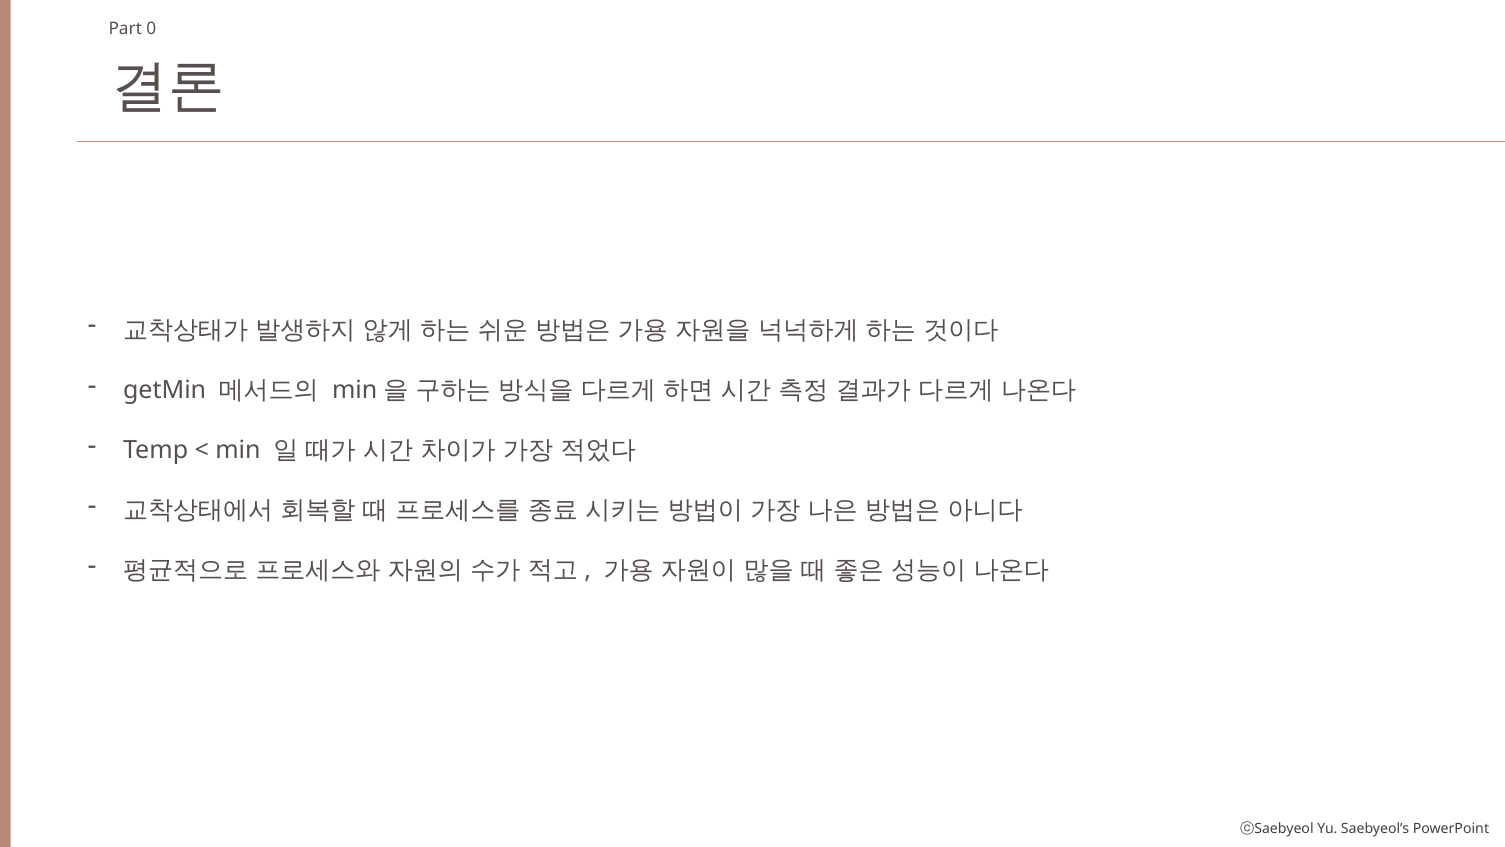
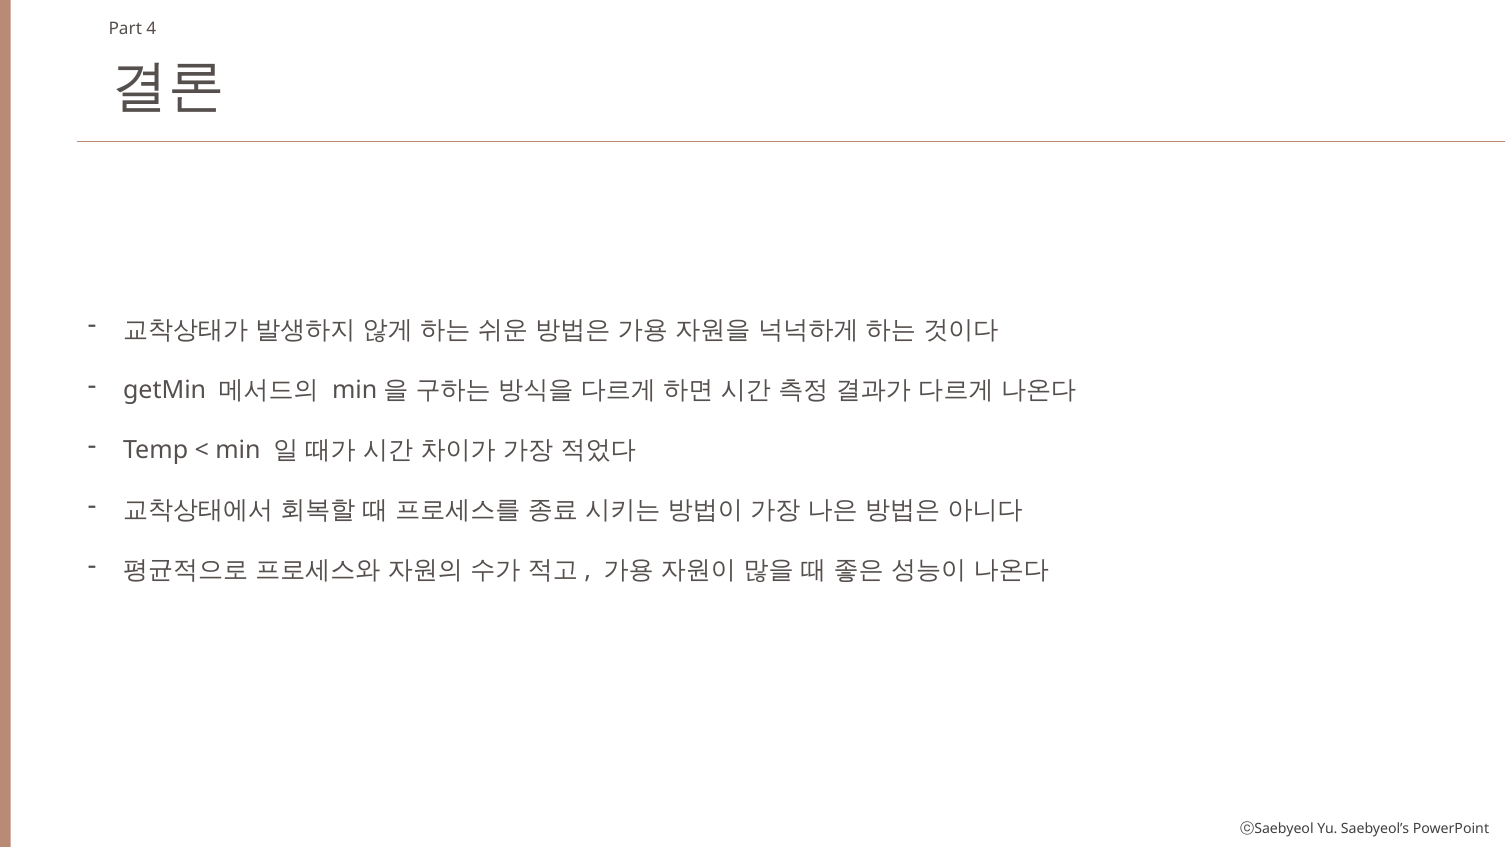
0: 0 -> 4 (151, 29)
